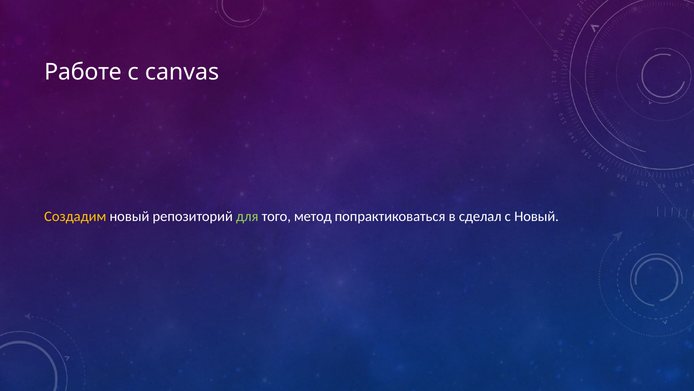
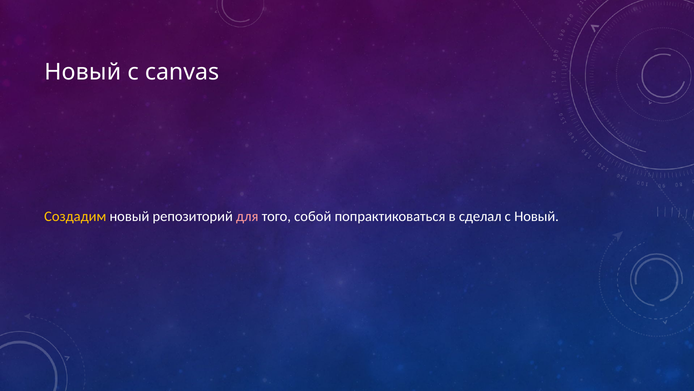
Работе: Работе -> Новый (83, 72)
для colour: light green -> pink (247, 216)
метод: метод -> собой (313, 216)
